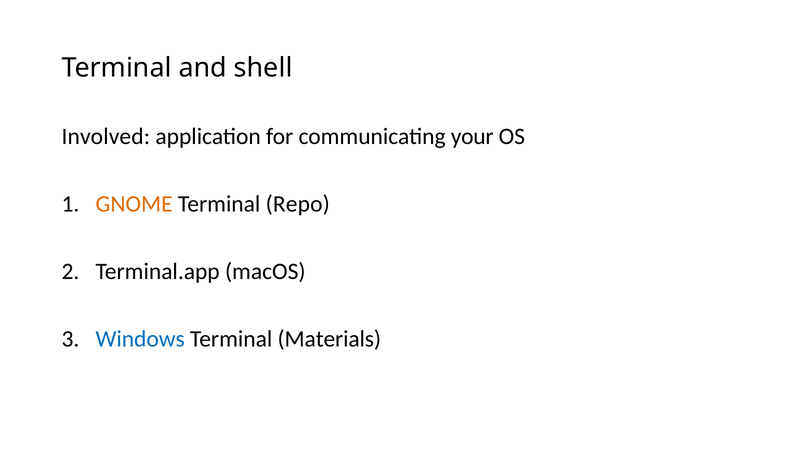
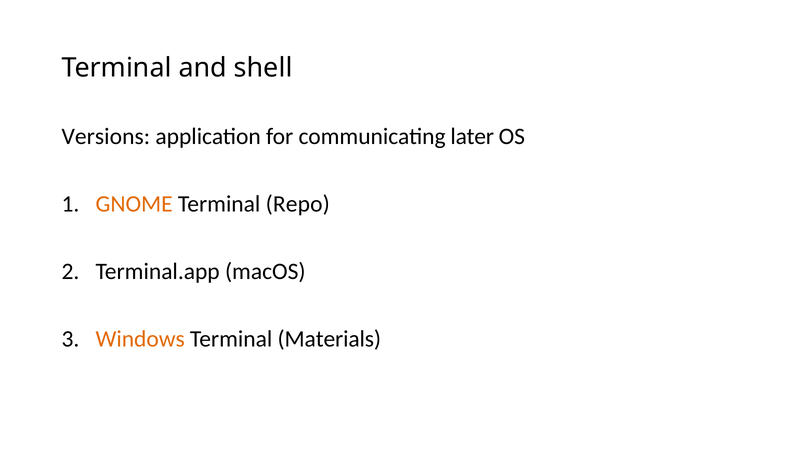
Involved: Involved -> Versions (106, 136)
your: your -> later (472, 136)
Windows colour: blue -> orange (140, 339)
